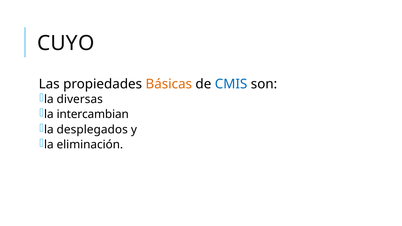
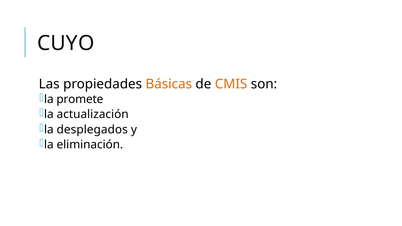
CMIS colour: blue -> orange (231, 84)
diversas: diversas -> promete (80, 99)
intercambian: intercambian -> actualización (93, 114)
